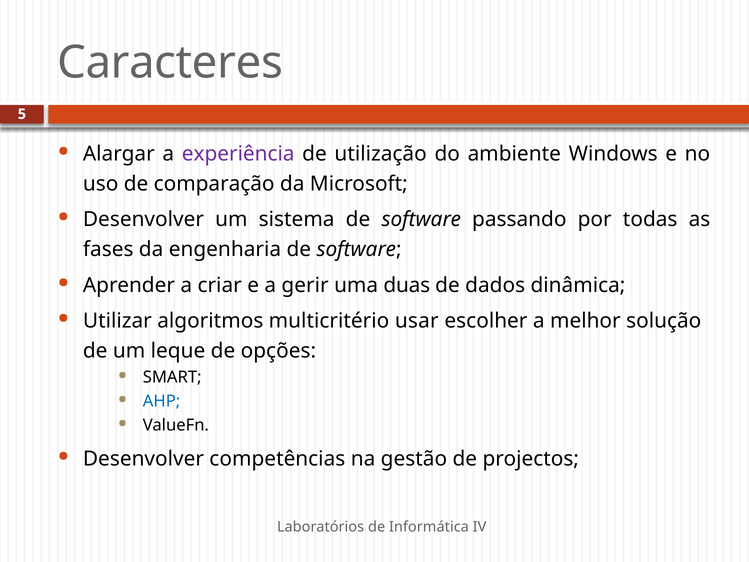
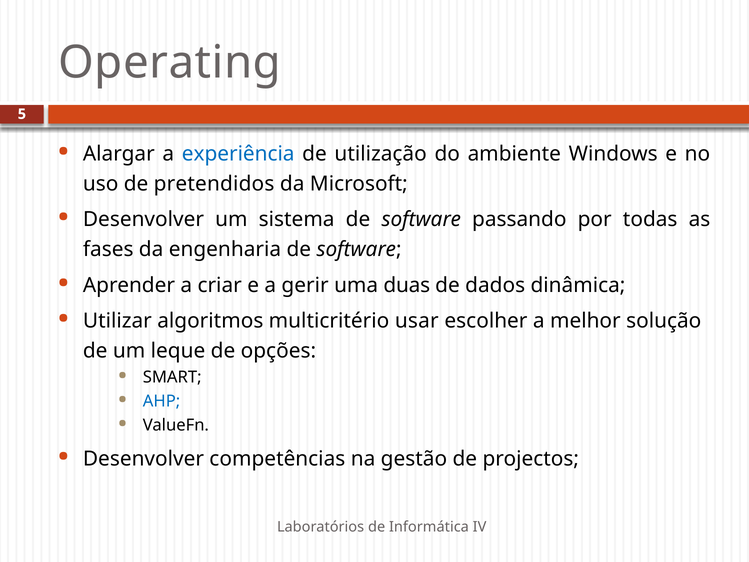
Caracteres: Caracteres -> Operating (170, 62)
experiência colour: purple -> blue (238, 154)
comparação: comparação -> pretendidos (214, 184)
